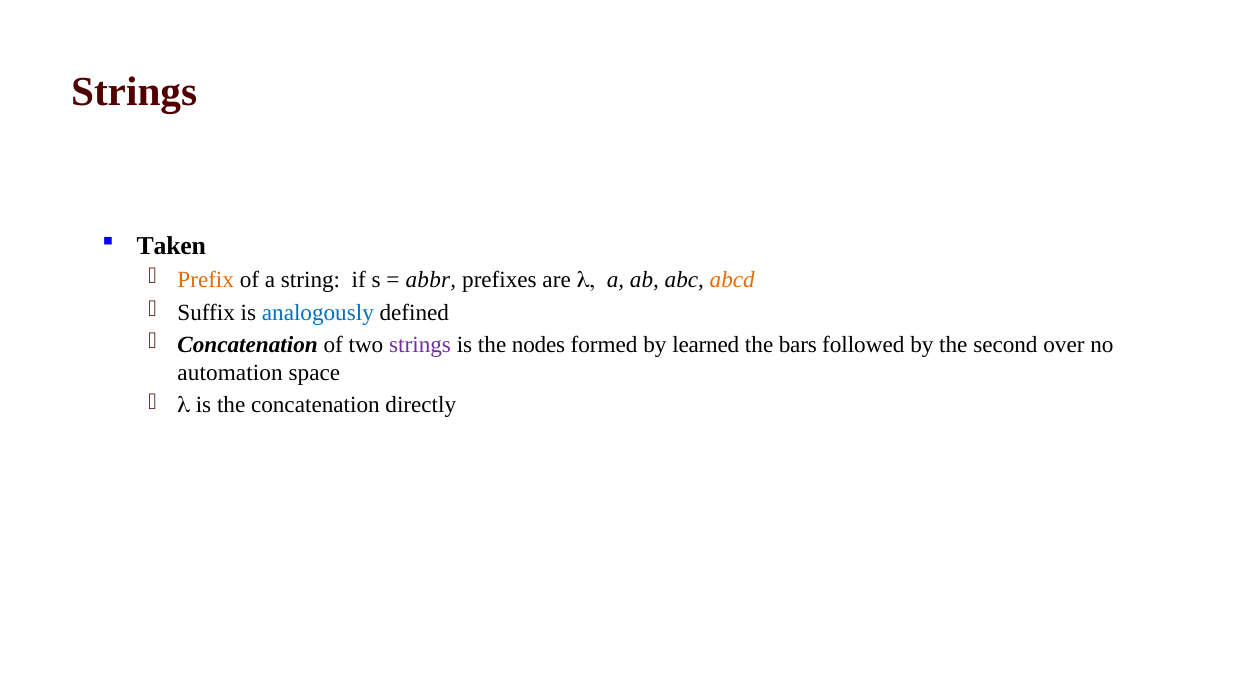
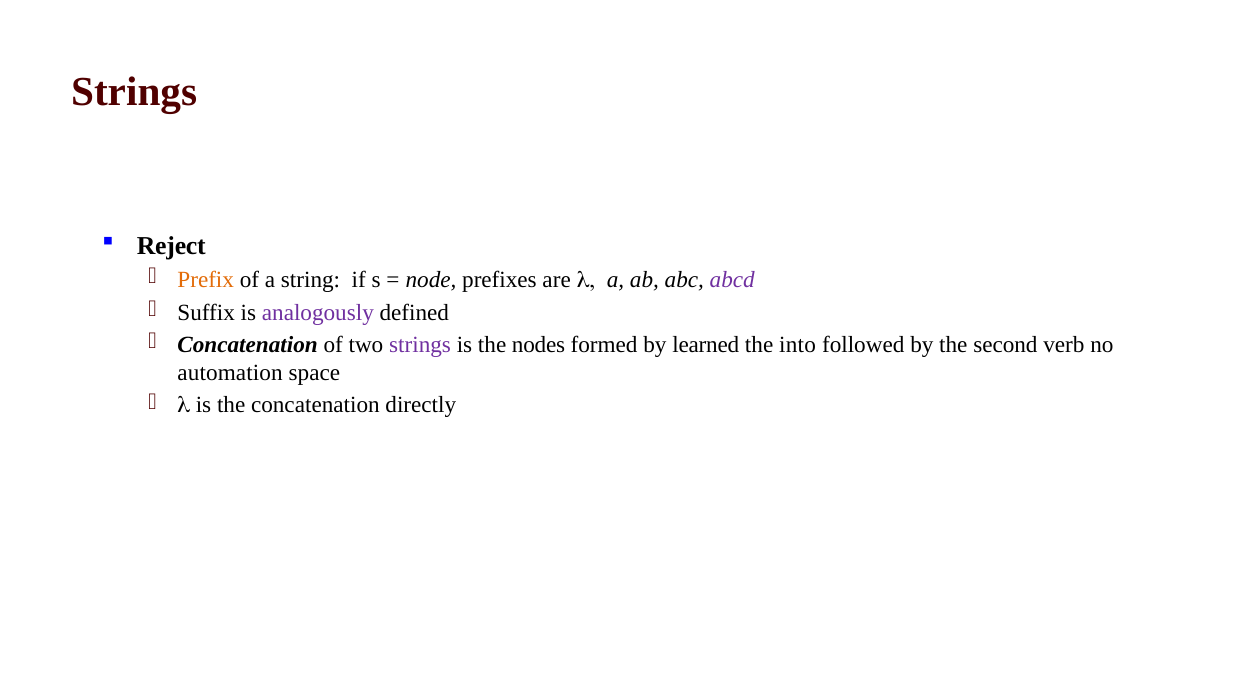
Taken: Taken -> Reject (171, 246)
abbr: abbr -> node (431, 280)
abcd colour: orange -> purple (732, 280)
analogously colour: blue -> purple (318, 312)
bars: bars -> into (798, 345)
over: over -> verb (1064, 345)
